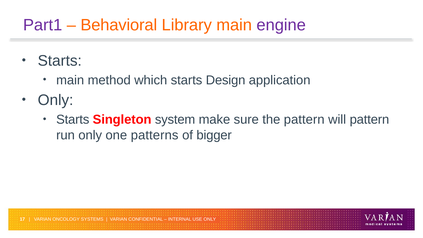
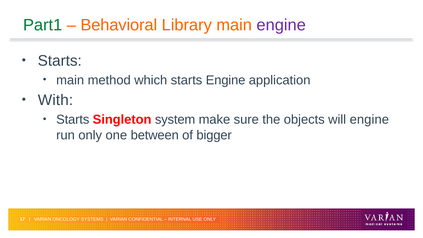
Part1 colour: purple -> green (43, 25)
starts Design: Design -> Engine (226, 80)
Only: Only -> With (55, 100)
the pattern: pattern -> objects (304, 120)
will pattern: pattern -> engine (369, 120)
patterns: patterns -> between (155, 135)
